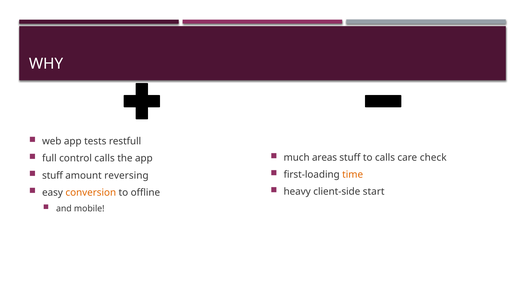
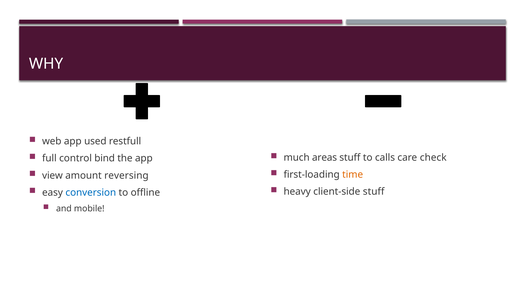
tests: tests -> used (95, 141)
control calls: calls -> bind (105, 159)
stuff: stuff -> view (52, 176)
client-side start: start -> stuff (374, 192)
conversion colour: orange -> blue (91, 193)
